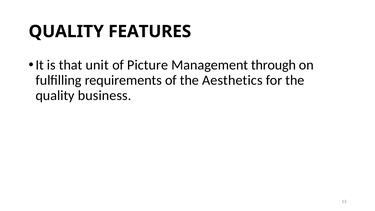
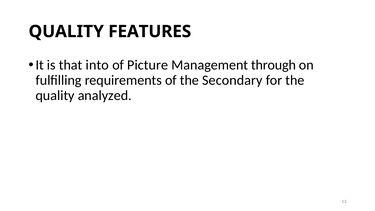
unit: unit -> into (97, 65)
Aesthetics: Aesthetics -> Secondary (232, 80)
business: business -> analyzed (105, 95)
